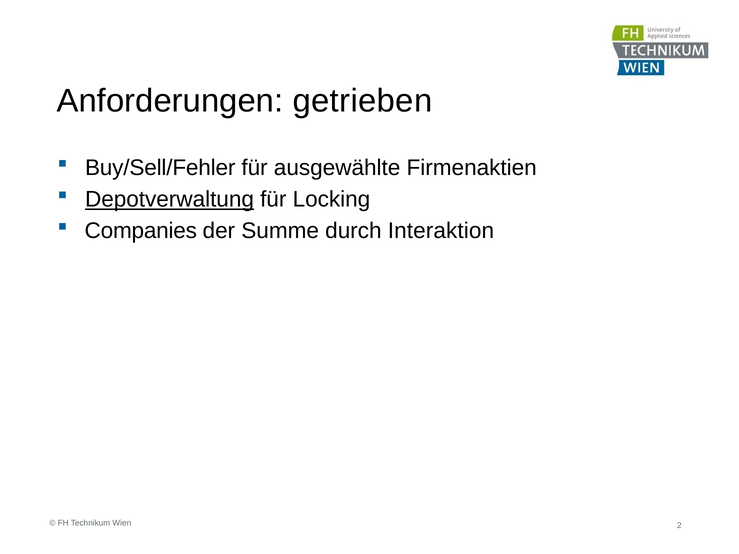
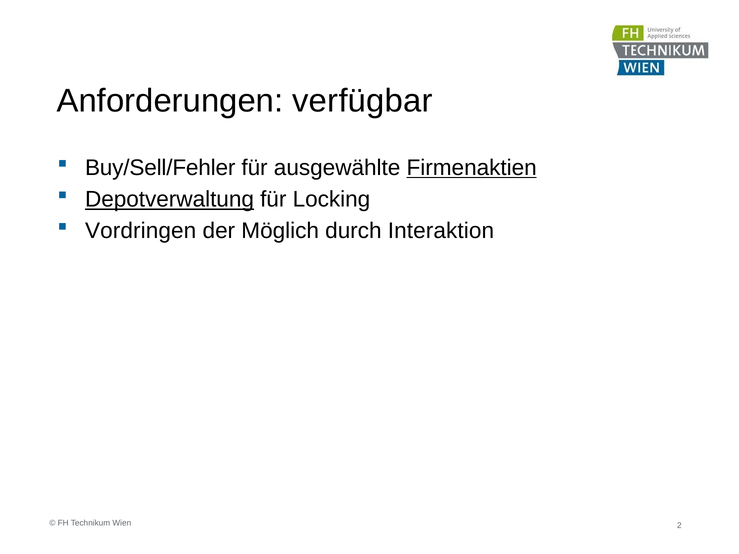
getrieben: getrieben -> verfügbar (363, 101)
Firmenaktien underline: none -> present (472, 168)
Companies: Companies -> Vordringen (141, 231)
Summe: Summe -> Möglich (280, 231)
